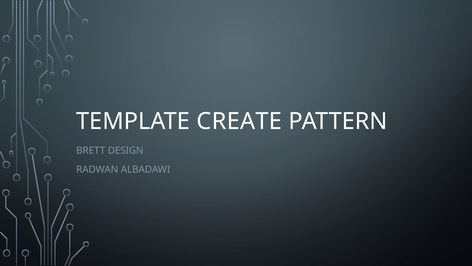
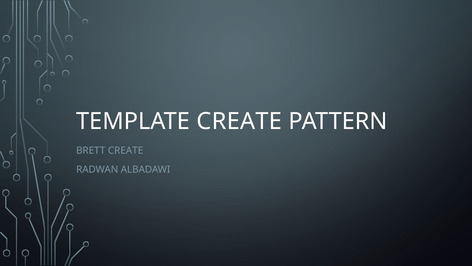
BRETT DESIGN: DESIGN -> CREATE (126, 150)
